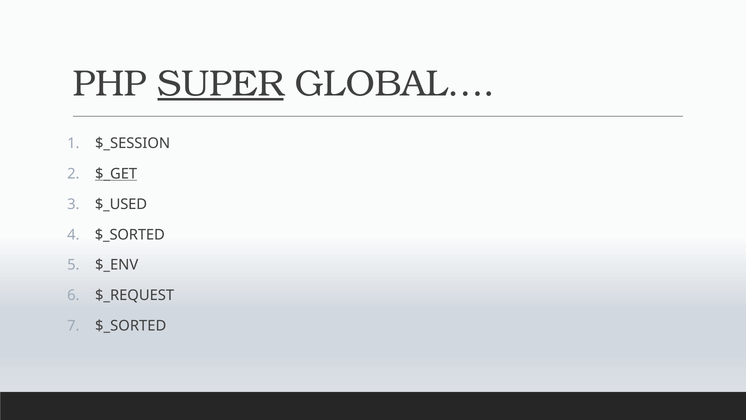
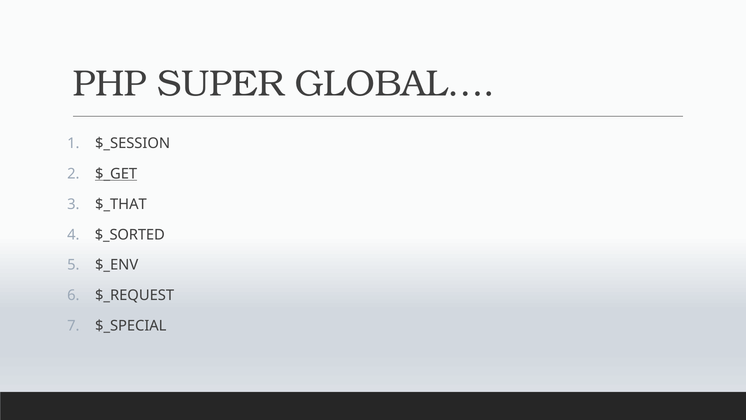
SUPER underline: present -> none (221, 84)
$_USED: $_USED -> $_THAT (121, 204)
$_SORTED: $_SORTED -> $_SPECIAL (131, 326)
